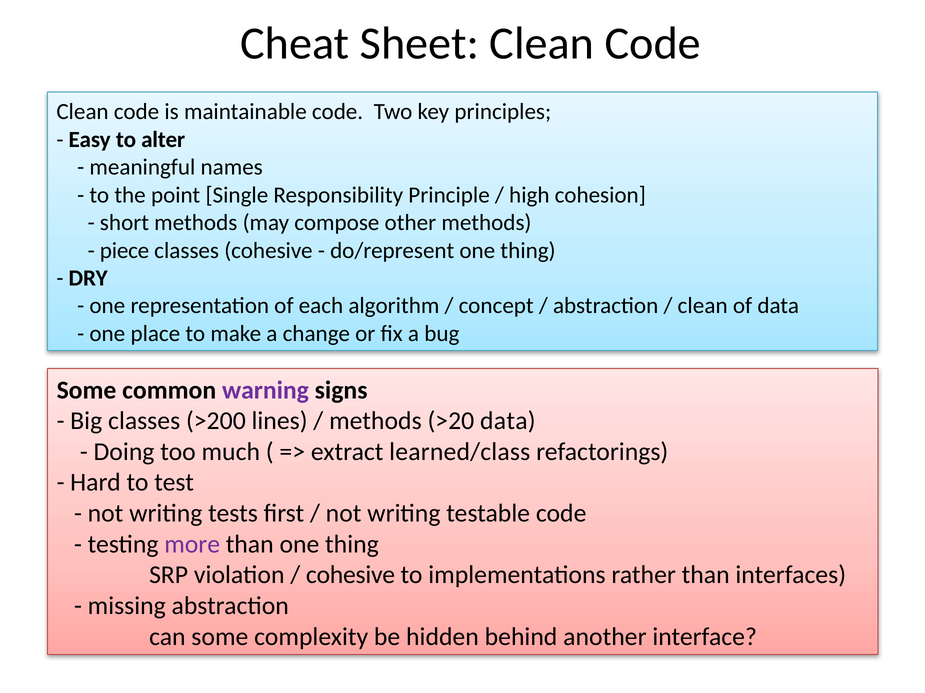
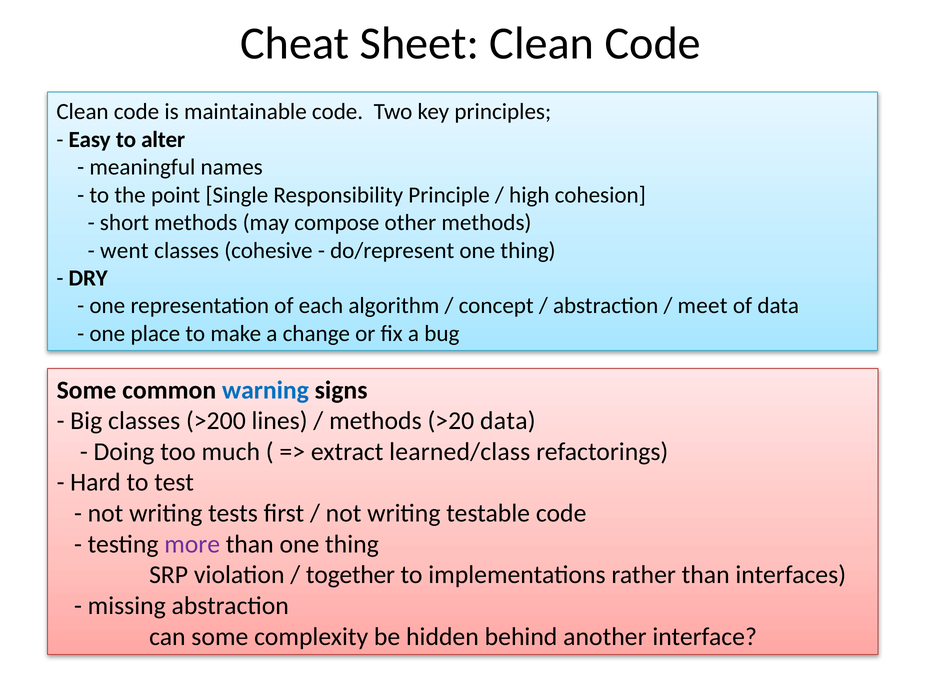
piece: piece -> went (124, 251)
clean: clean -> meet (703, 306)
warning colour: purple -> blue (265, 391)
cohesive: cohesive -> together (351, 576)
